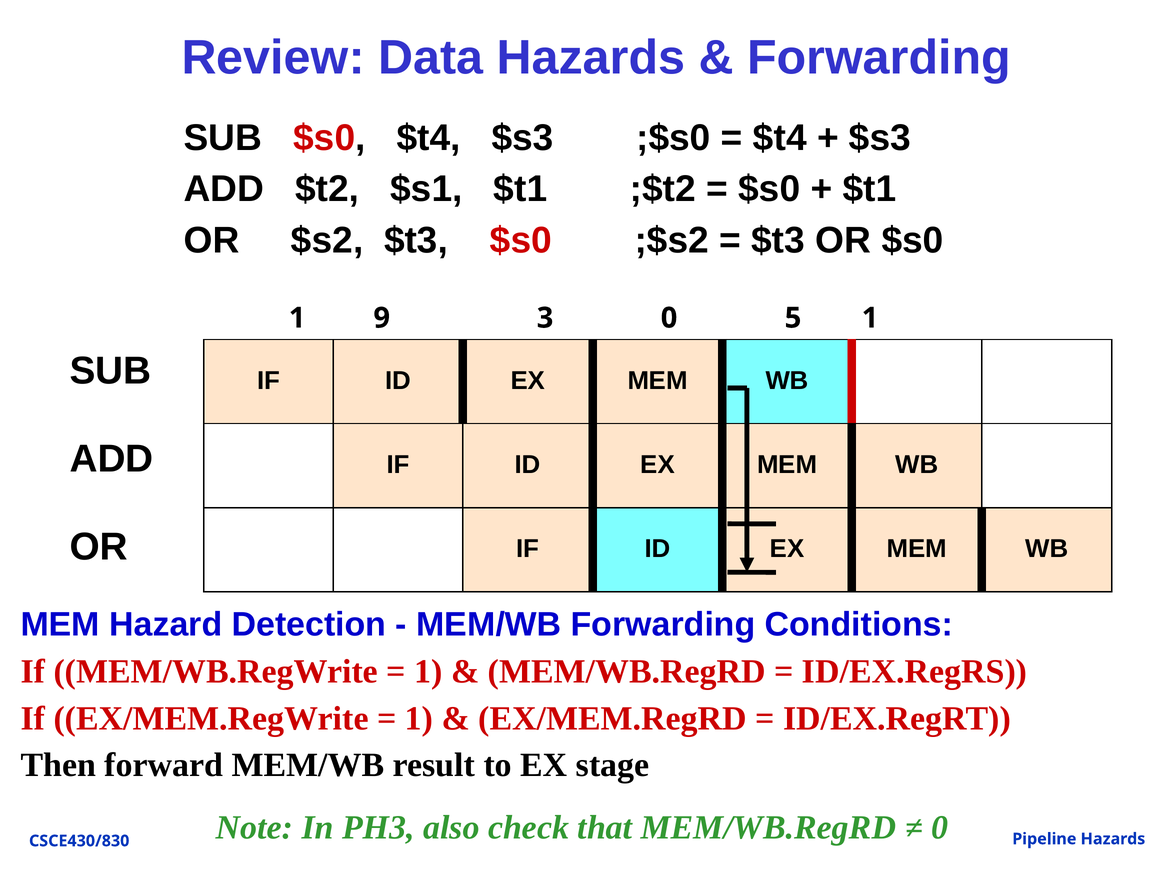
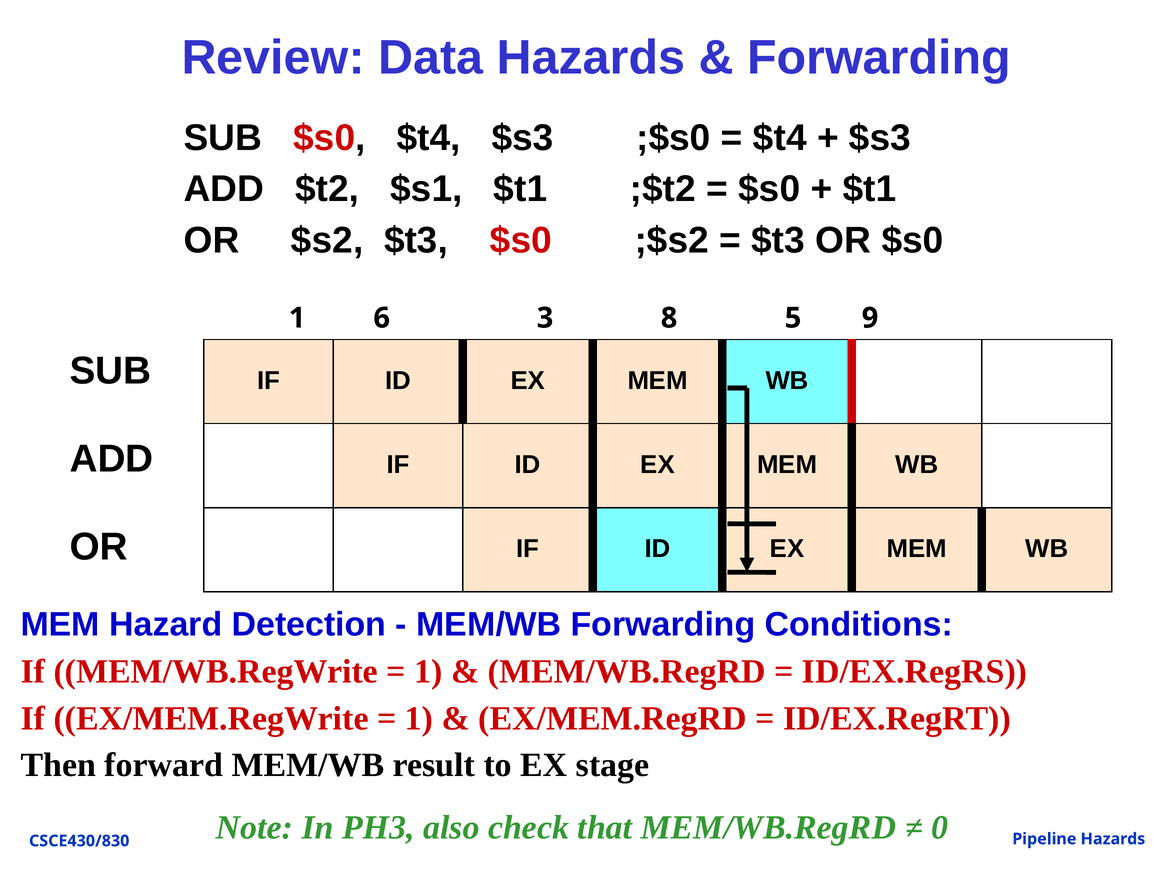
9: 9 -> 6 (382, 318)
3 0: 0 -> 8 (669, 318)
5 1: 1 -> 9 (870, 318)
